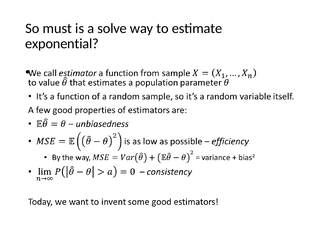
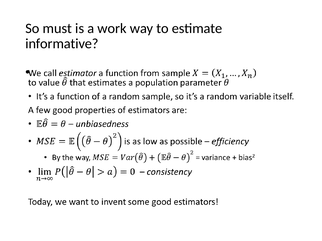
solve: solve -> work (112, 28)
exponential: exponential -> informative (62, 44)
